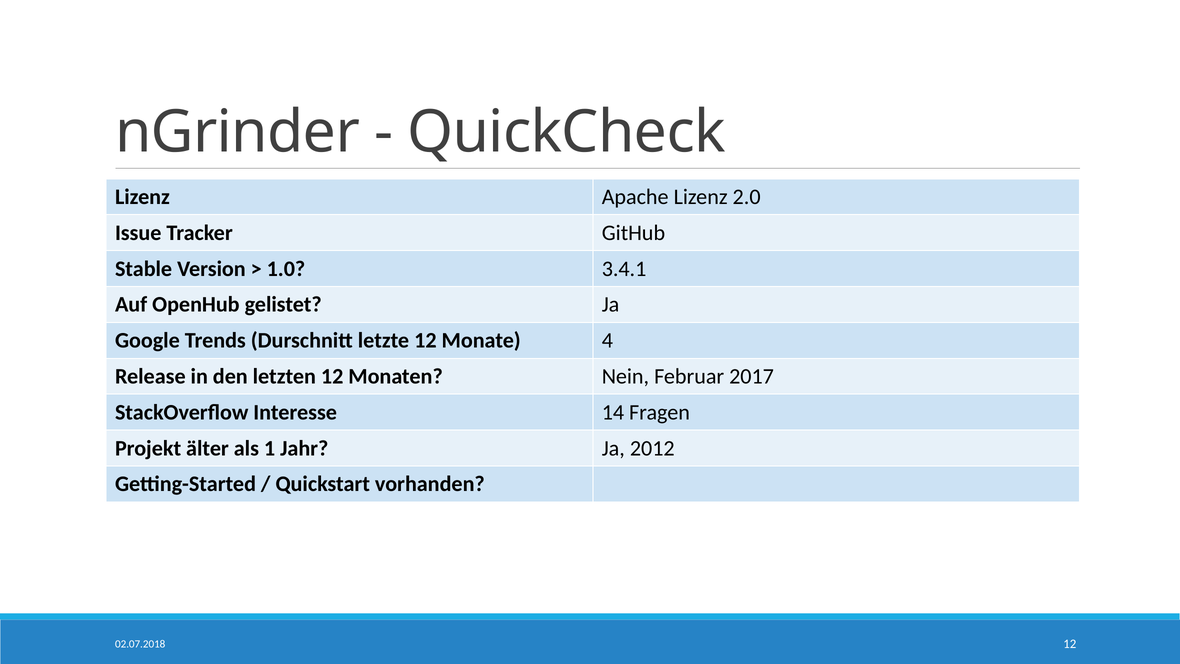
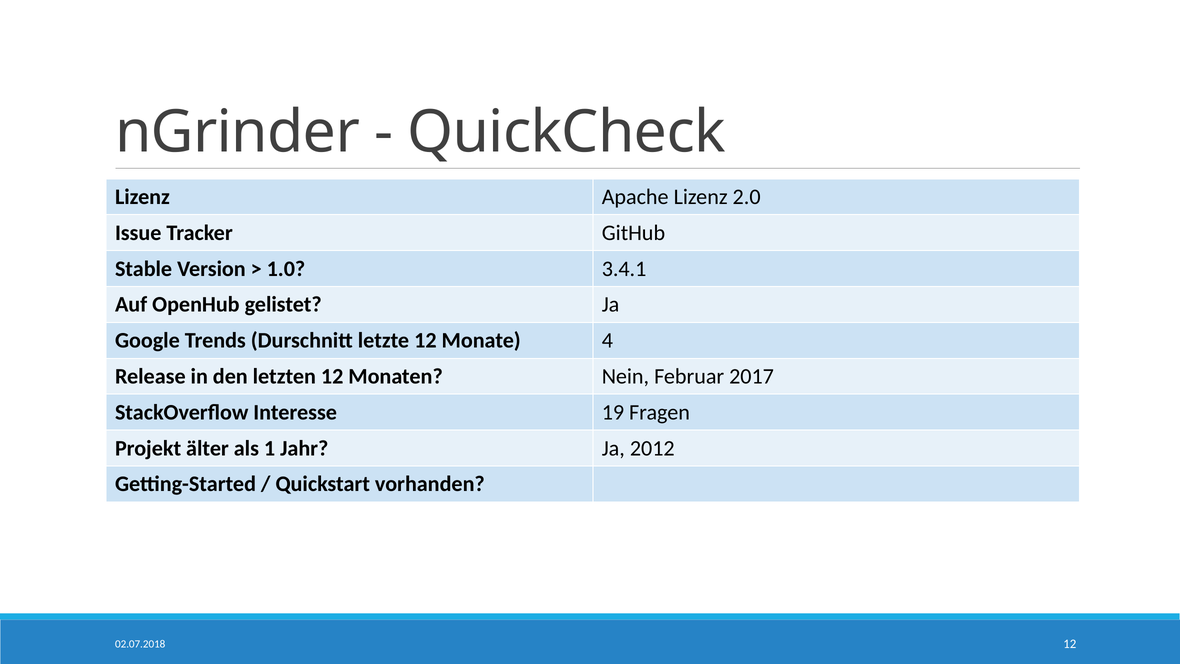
14: 14 -> 19 (613, 412)
